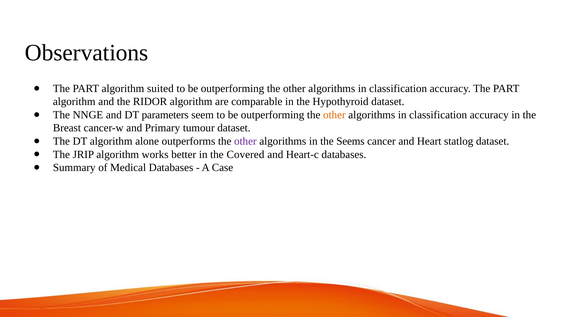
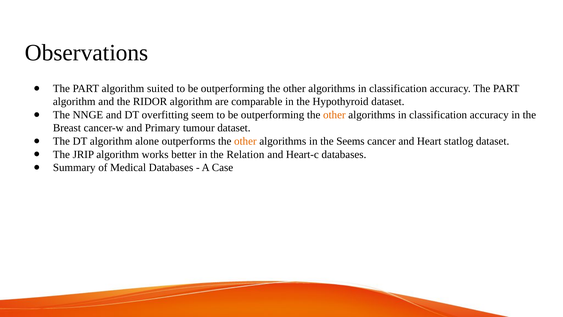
parameters: parameters -> overfitting (165, 115)
other colour: purple -> orange (245, 141)
Covered: Covered -> Relation (245, 154)
